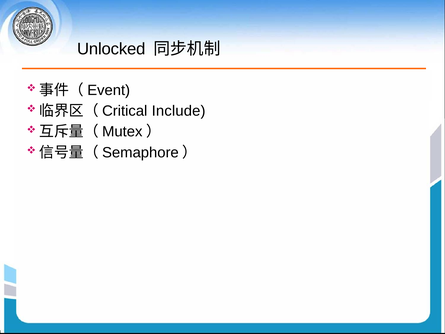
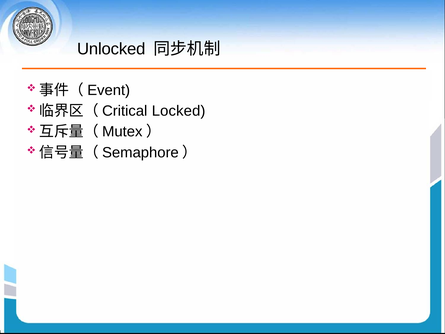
Include: Include -> Locked (179, 111)
